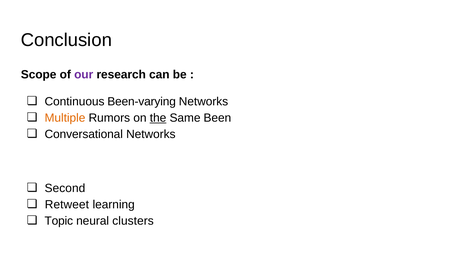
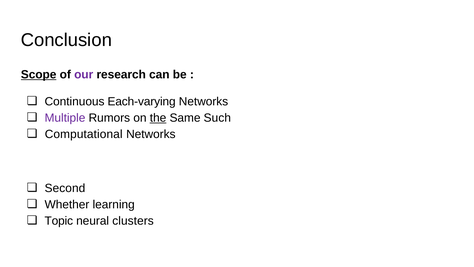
Scope underline: none -> present (39, 75)
Been-varying: Been-varying -> Each-varying (142, 101)
Multiple colour: orange -> purple (65, 118)
Been: Been -> Such (217, 118)
Conversational: Conversational -> Computational (84, 134)
Retweet: Retweet -> Whether (67, 204)
